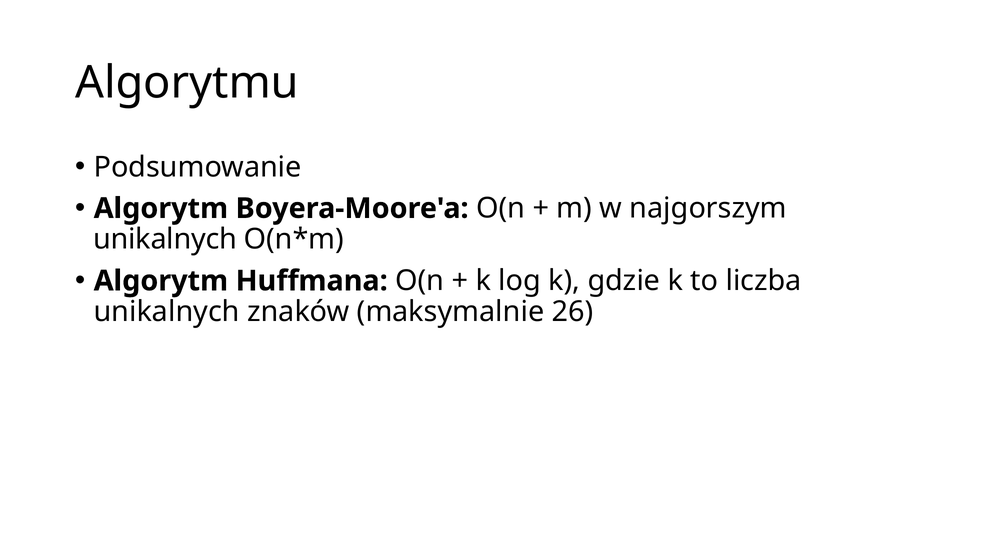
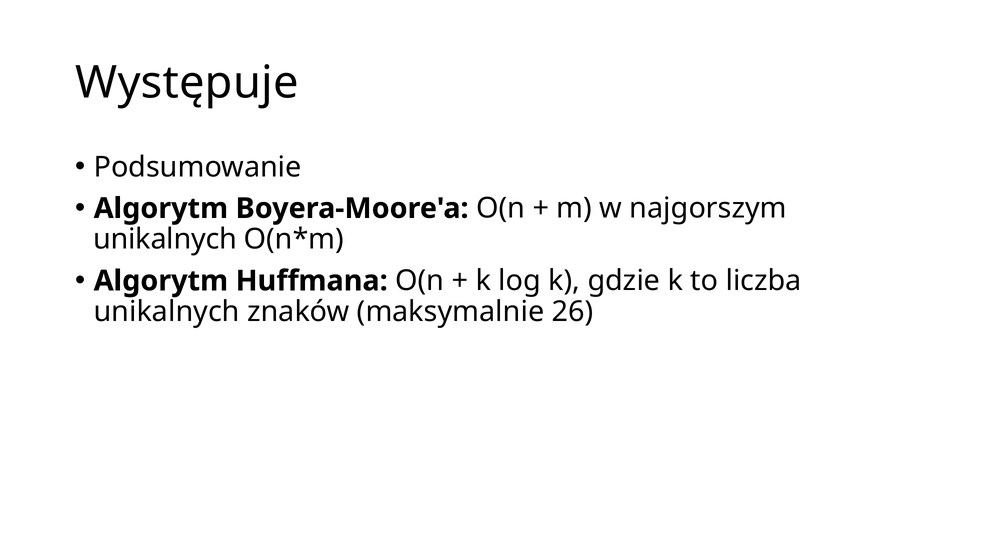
Algorytmu: Algorytmu -> Występuje (187, 83)
